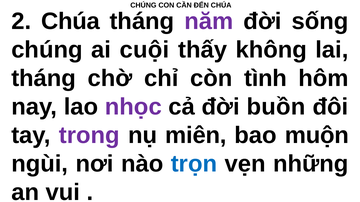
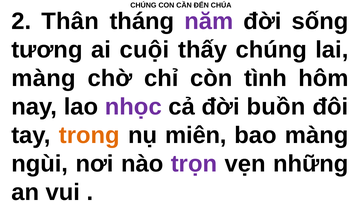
2 Chúa: Chúa -> Thân (70, 21)
chúng: chúng -> tương (47, 50)
thấy không: không -> chúng (271, 50)
tháng: tháng -> màng (44, 79)
trong colour: purple -> orange (89, 136)
bao muộn: muộn -> màng (317, 136)
trọn colour: blue -> purple (194, 164)
